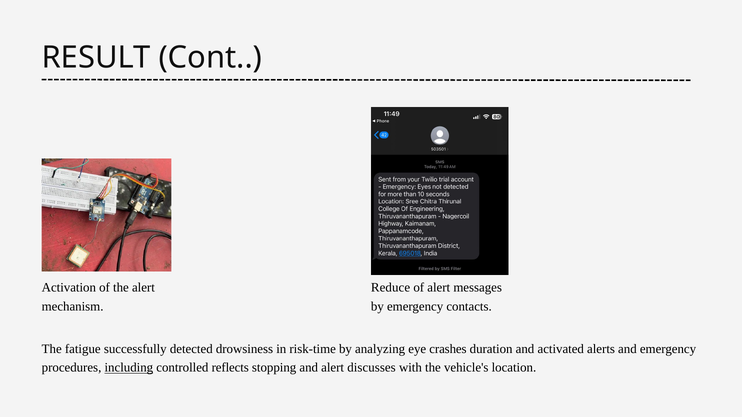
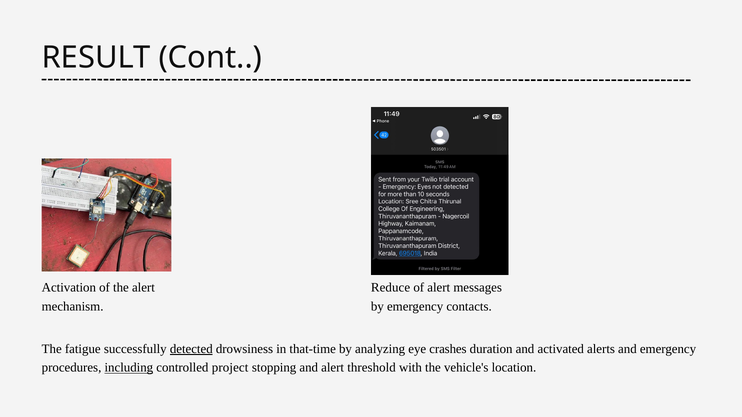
detected underline: none -> present (191, 349)
risk-time: risk-time -> that-time (313, 349)
reflects: reflects -> project (230, 368)
discusses: discusses -> threshold (372, 368)
